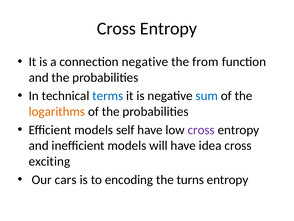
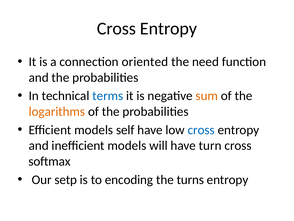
connection negative: negative -> oriented (145, 62)
from: from -> need (205, 62)
sum colour: blue -> orange (207, 96)
cross colour: purple -> blue (201, 130)
idea: idea -> turn (210, 145)
exciting: exciting -> softmax (50, 161)
cars: cars -> setp (66, 179)
